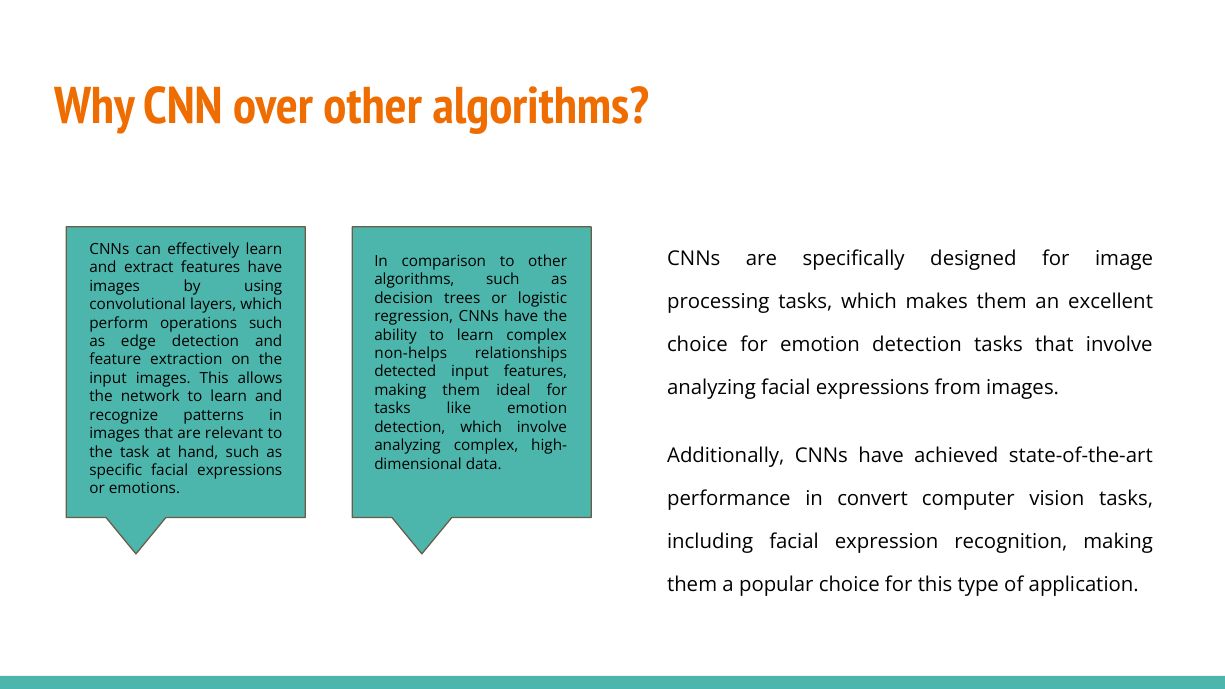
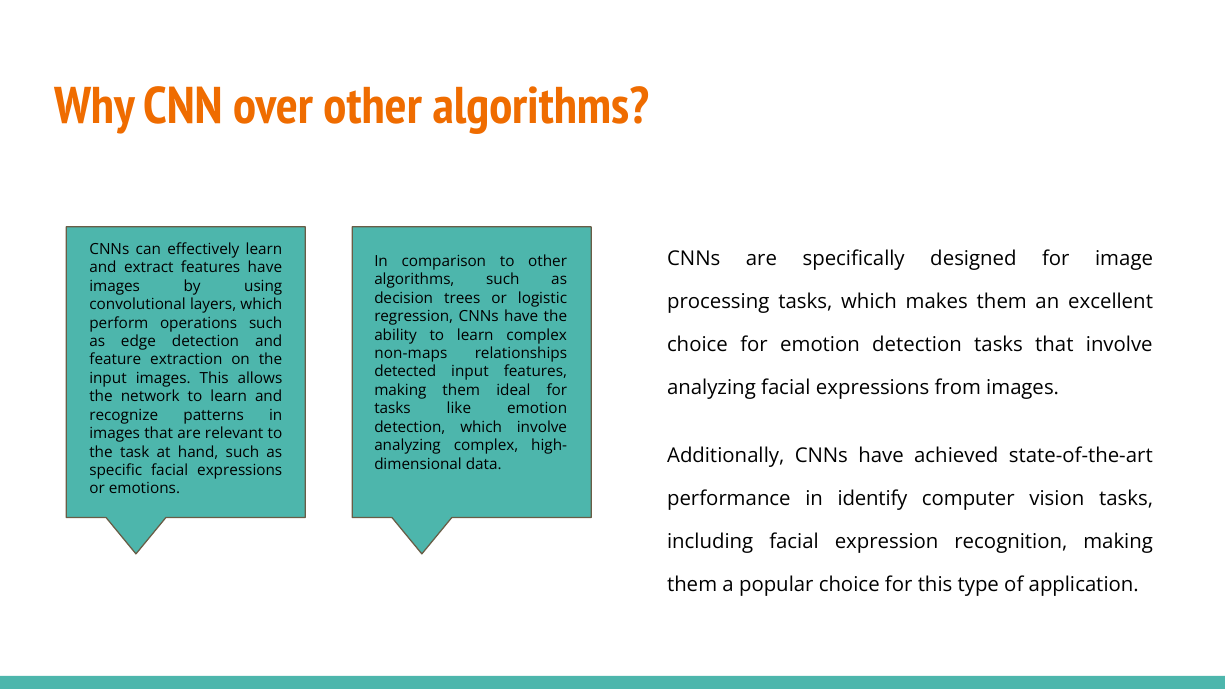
non-helps: non-helps -> non-maps (411, 354)
convert: convert -> identify (873, 499)
